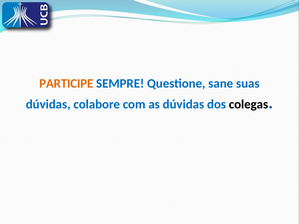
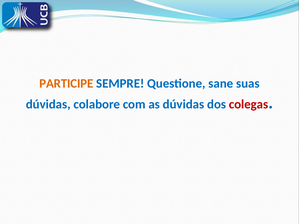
colegas colour: black -> red (249, 104)
